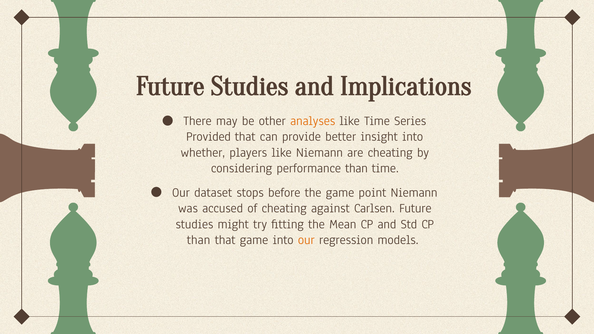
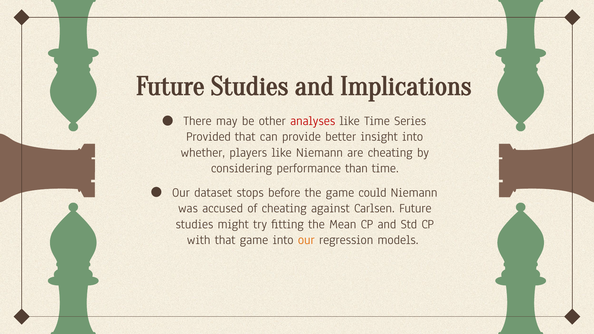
analyses colour: orange -> red (313, 121)
point: point -> could (372, 192)
than: than -> with (199, 240)
